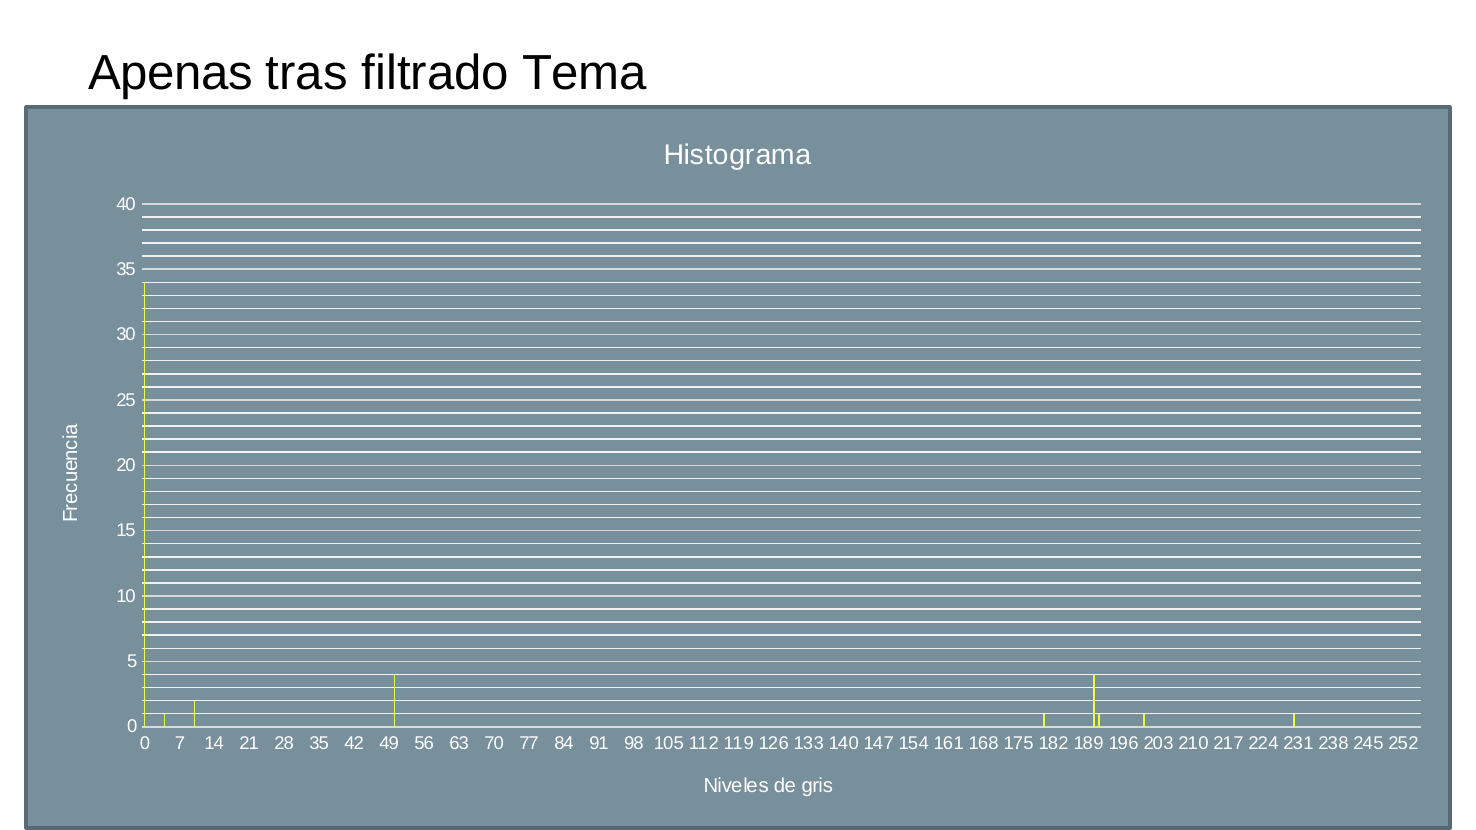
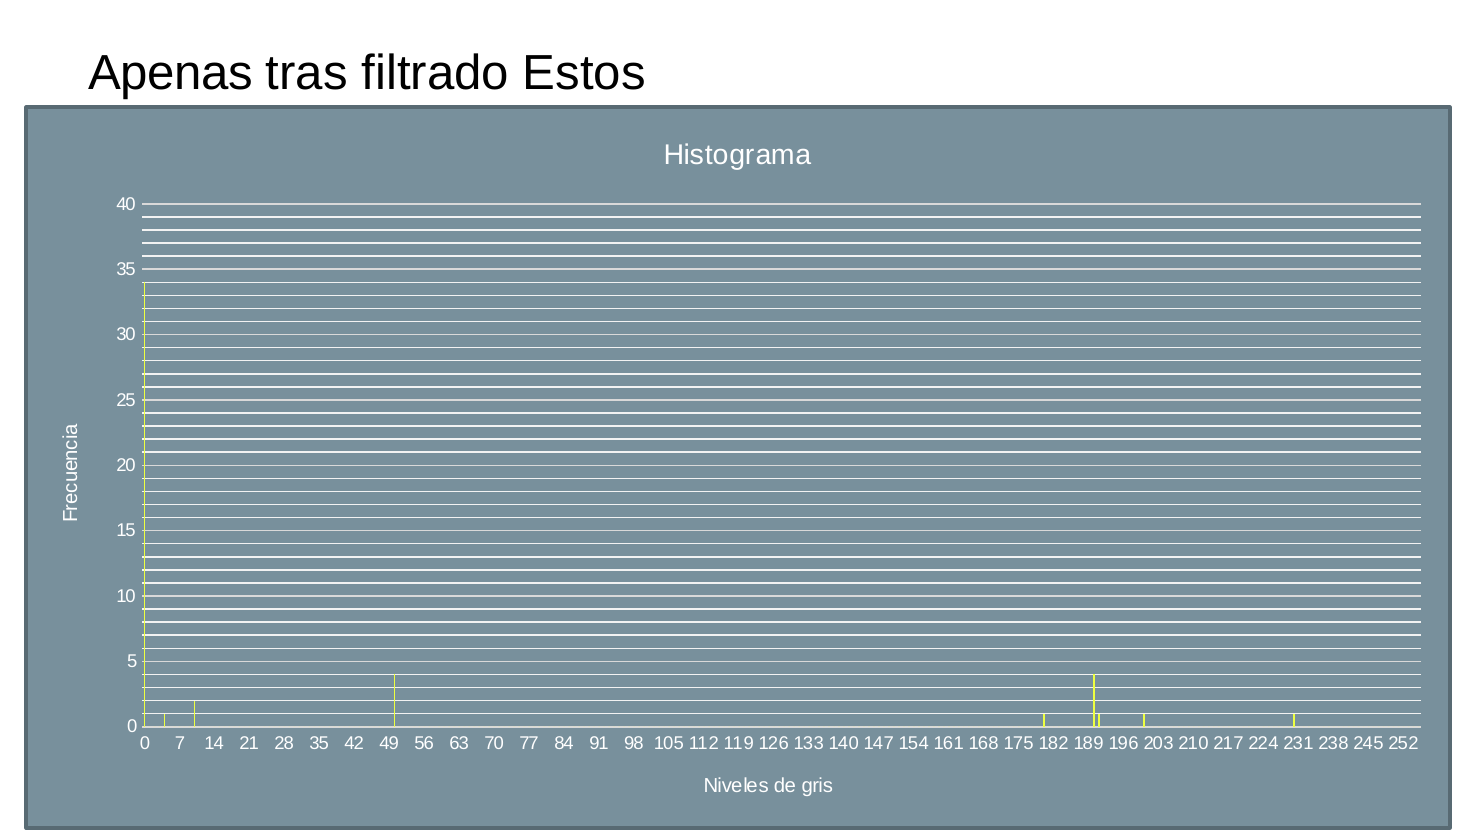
Tema: Tema -> Estos (584, 73)
